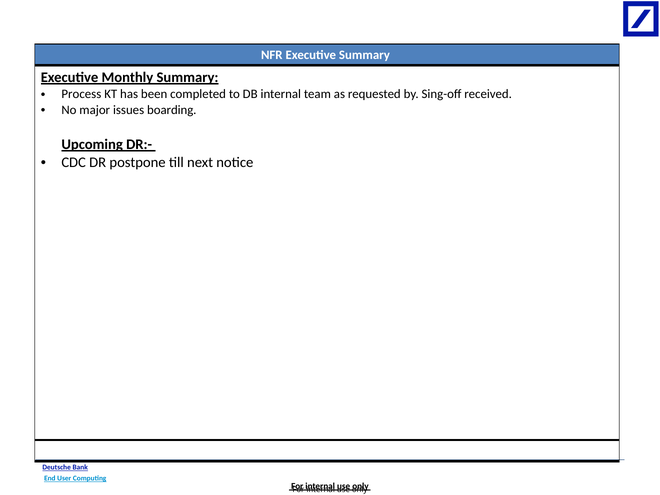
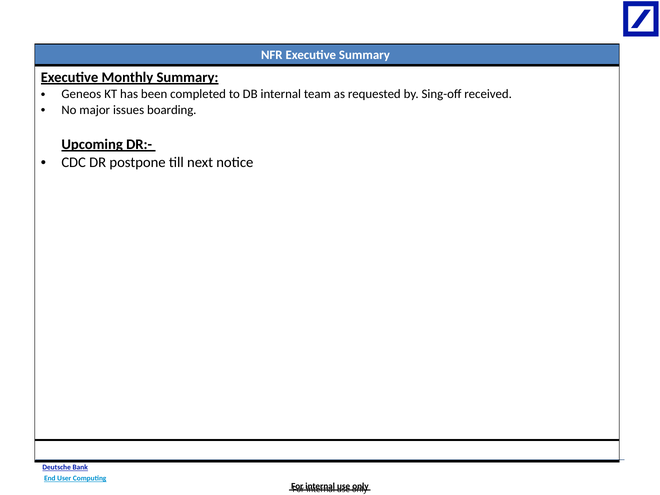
Process: Process -> Geneos (81, 94)
